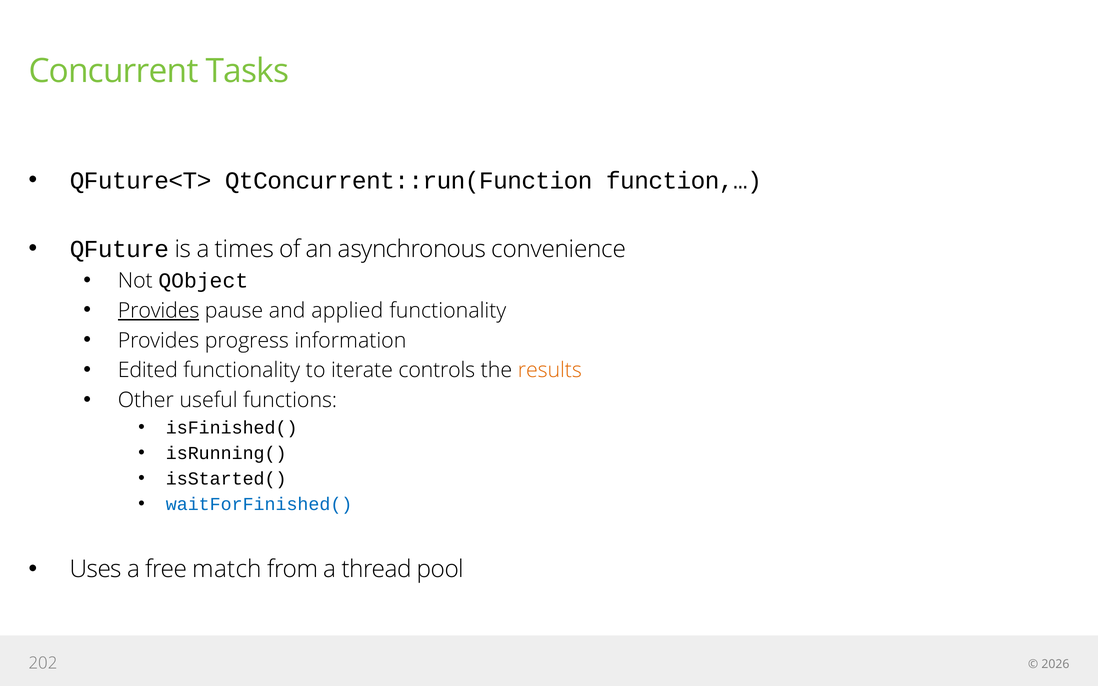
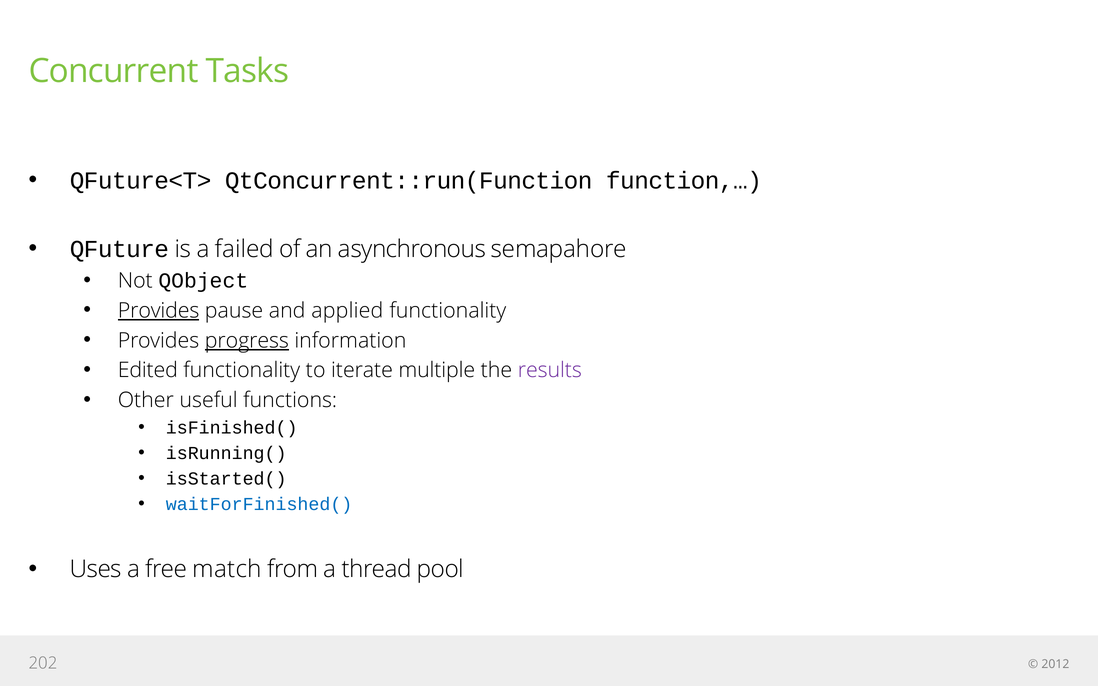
times: times -> failed (244, 249)
convenience: convenience -> semapahore (559, 249)
progress underline: none -> present (247, 341)
controls: controls -> multiple (437, 371)
results colour: orange -> purple (550, 371)
2026: 2026 -> 2012 (1055, 664)
